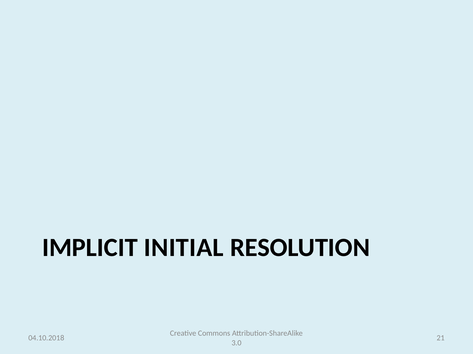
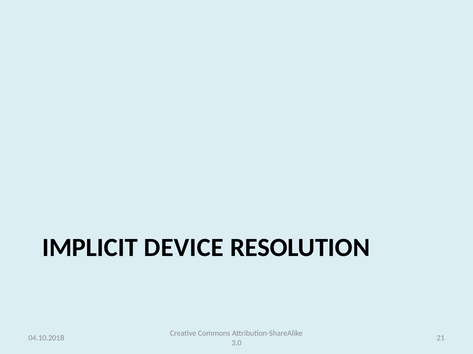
INITIAL: INITIAL -> DEVICE (184, 248)
